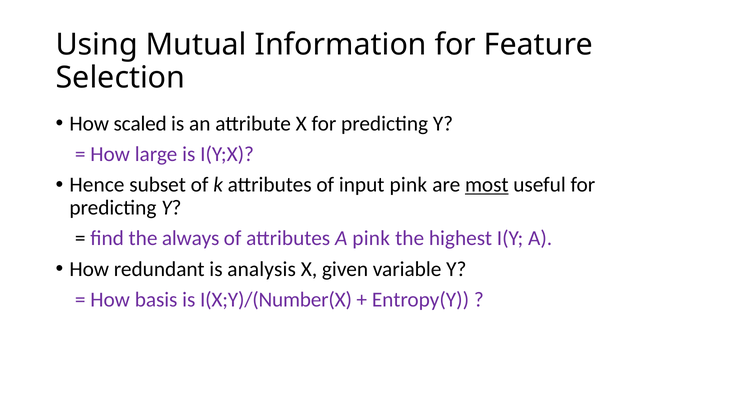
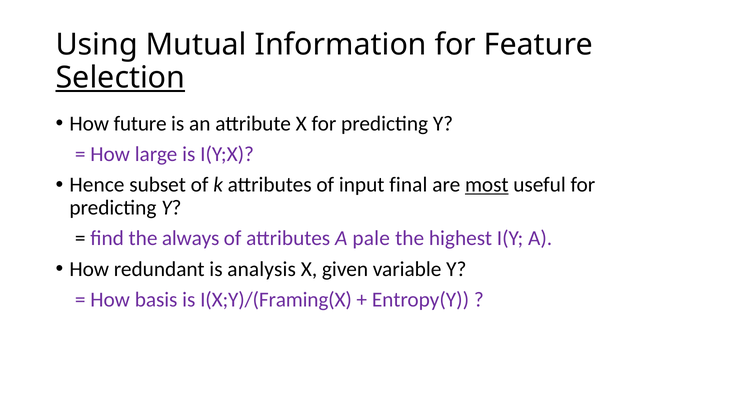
Selection underline: none -> present (120, 78)
scaled: scaled -> future (140, 124)
input pink: pink -> final (408, 185)
A pink: pink -> pale (371, 239)
I(X;Y)/(Number(X: I(X;Y)/(Number(X -> I(X;Y)/(Framing(X (276, 300)
